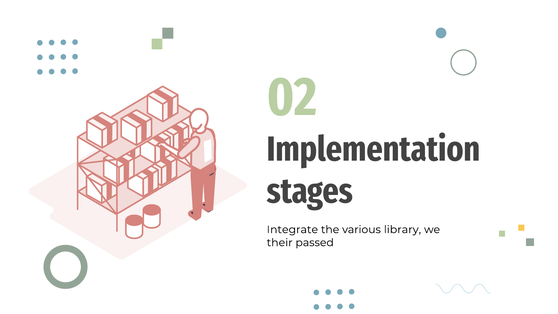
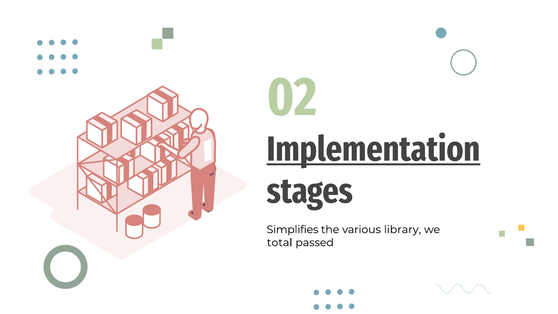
Implementation underline: none -> present (374, 149)
Integrate: Integrate -> Simplifies (292, 229)
their: their -> total (280, 243)
